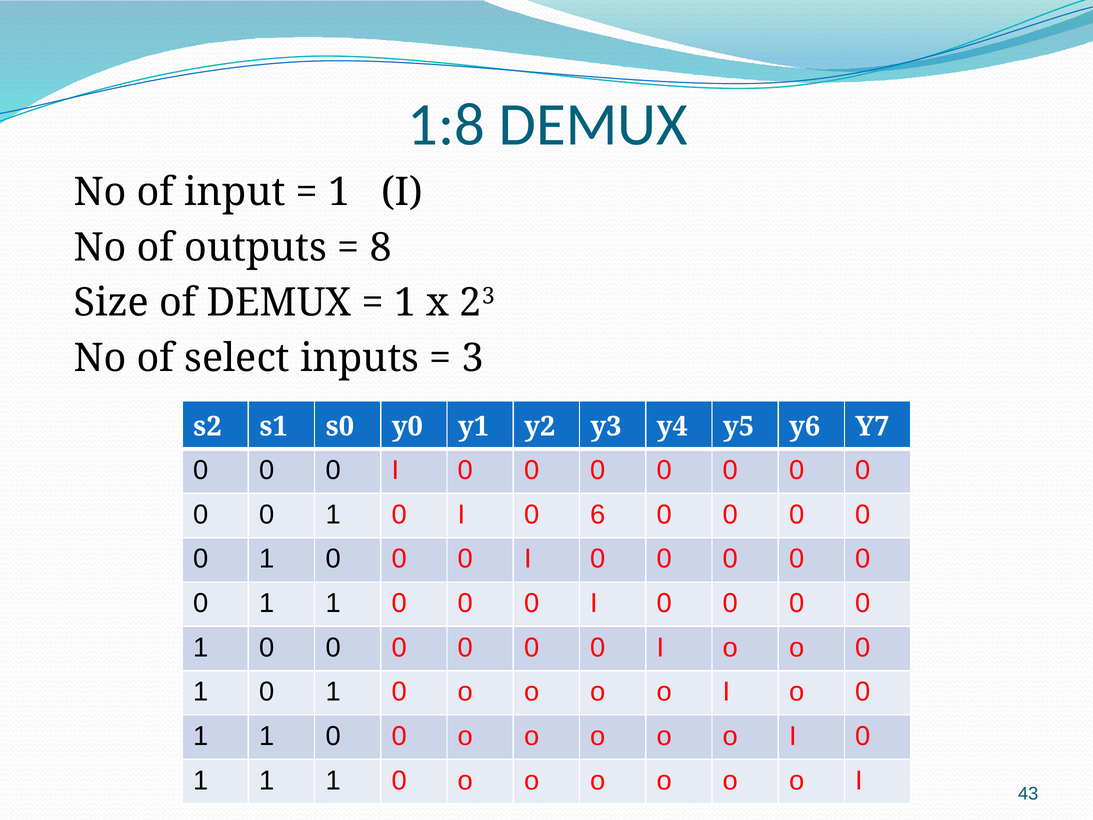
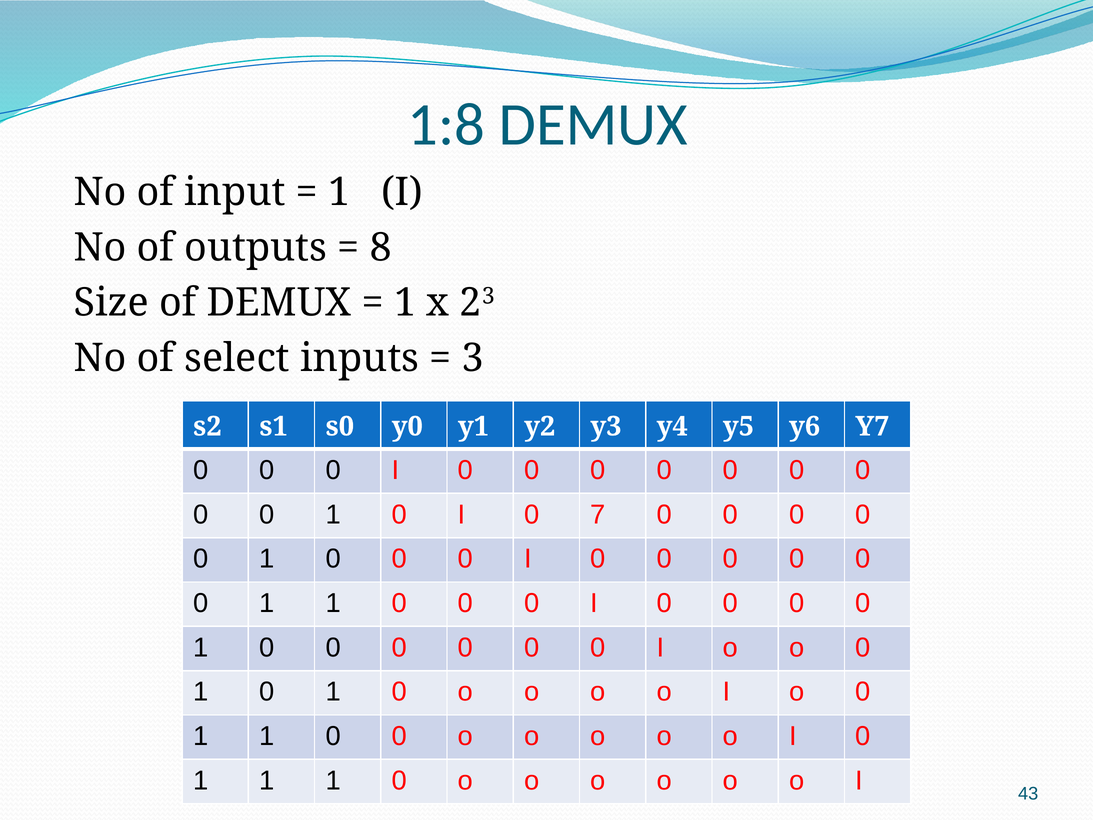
6: 6 -> 7 (598, 514)
